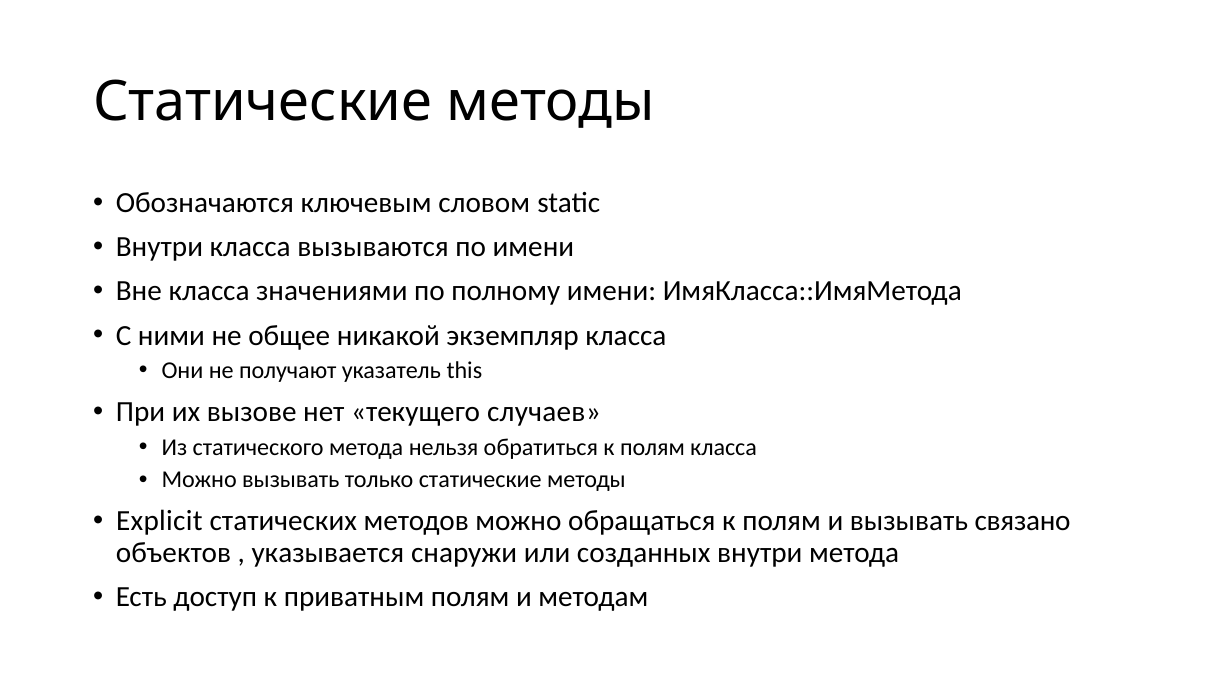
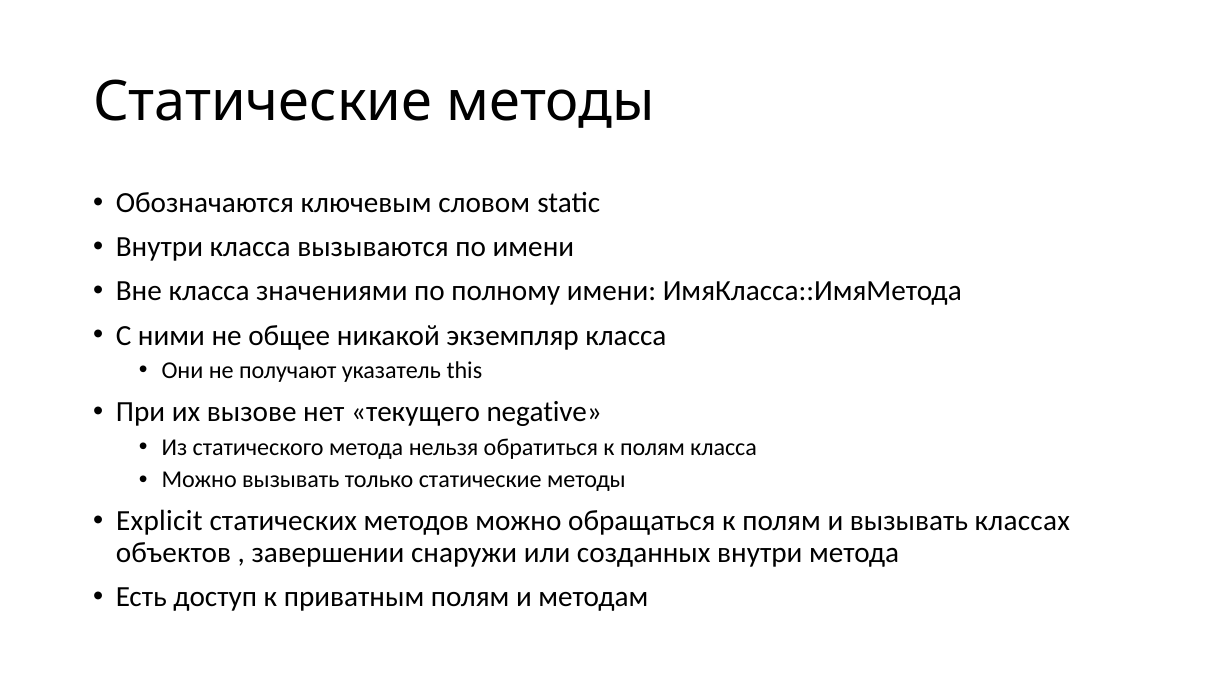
случаев: случаев -> negative (544, 412)
связано: связано -> классах (1022, 521)
указывается: указывается -> завершении (328, 553)
